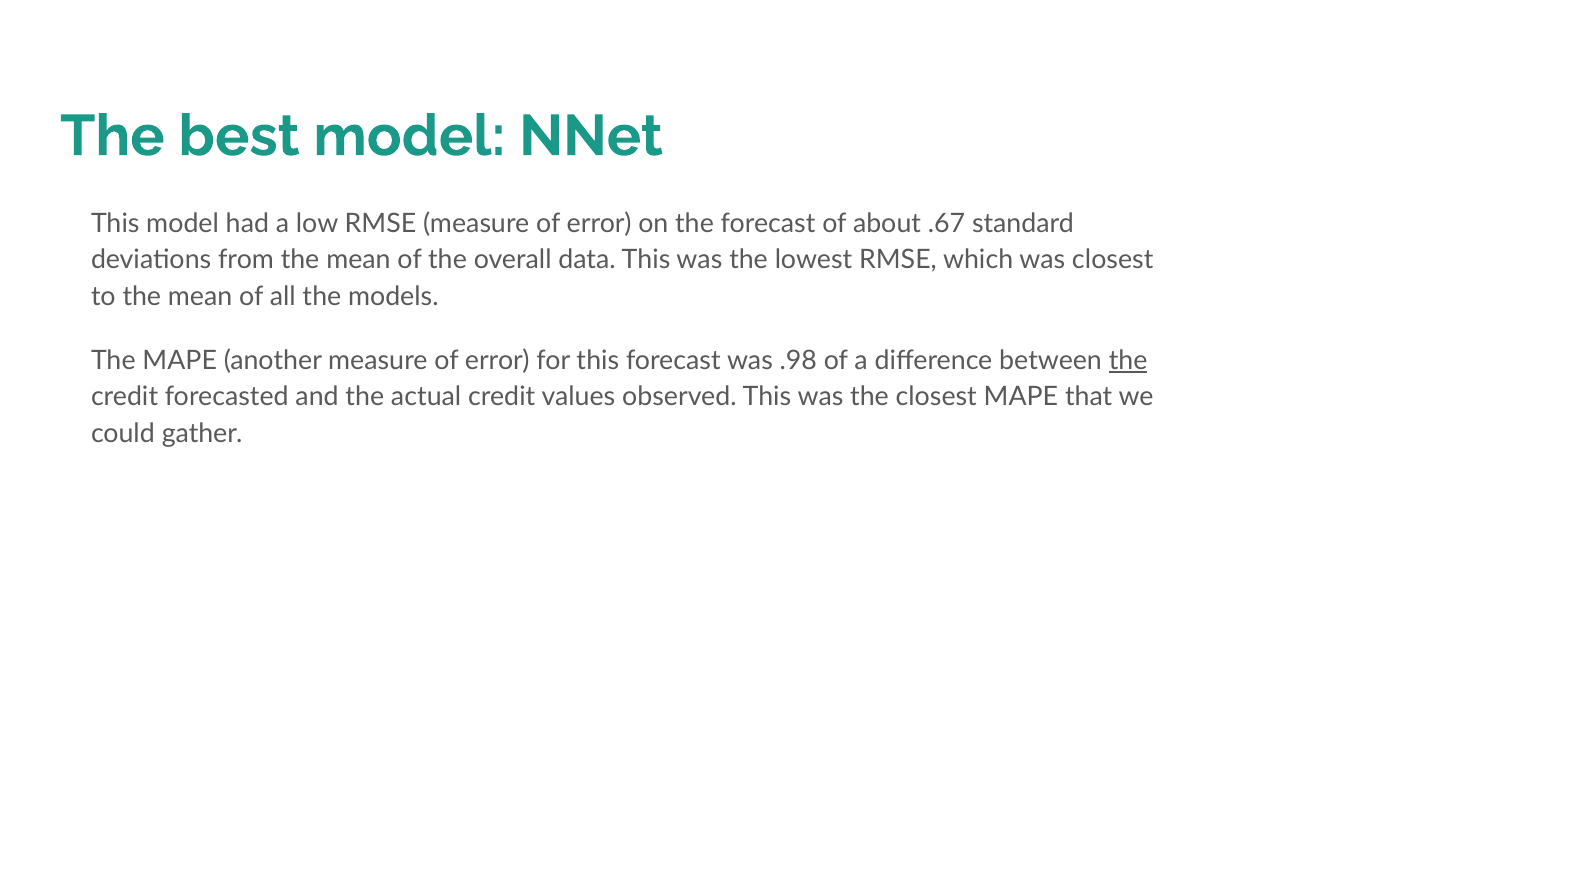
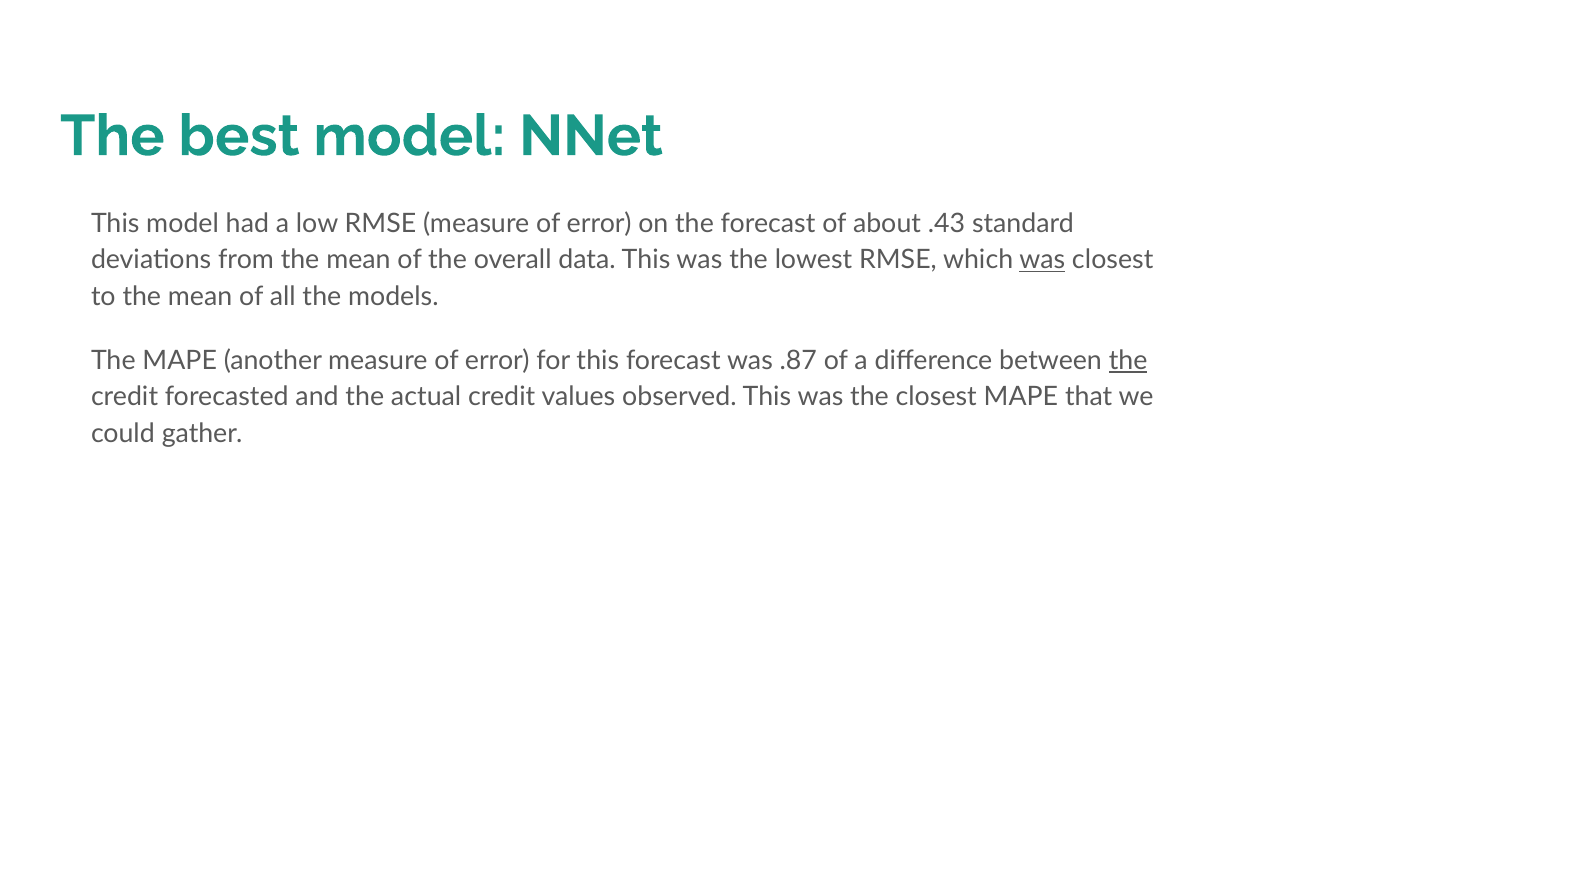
.67: .67 -> .43 (947, 223)
was underline: none -> present (1042, 260)
.98: .98 -> .87 (798, 360)
